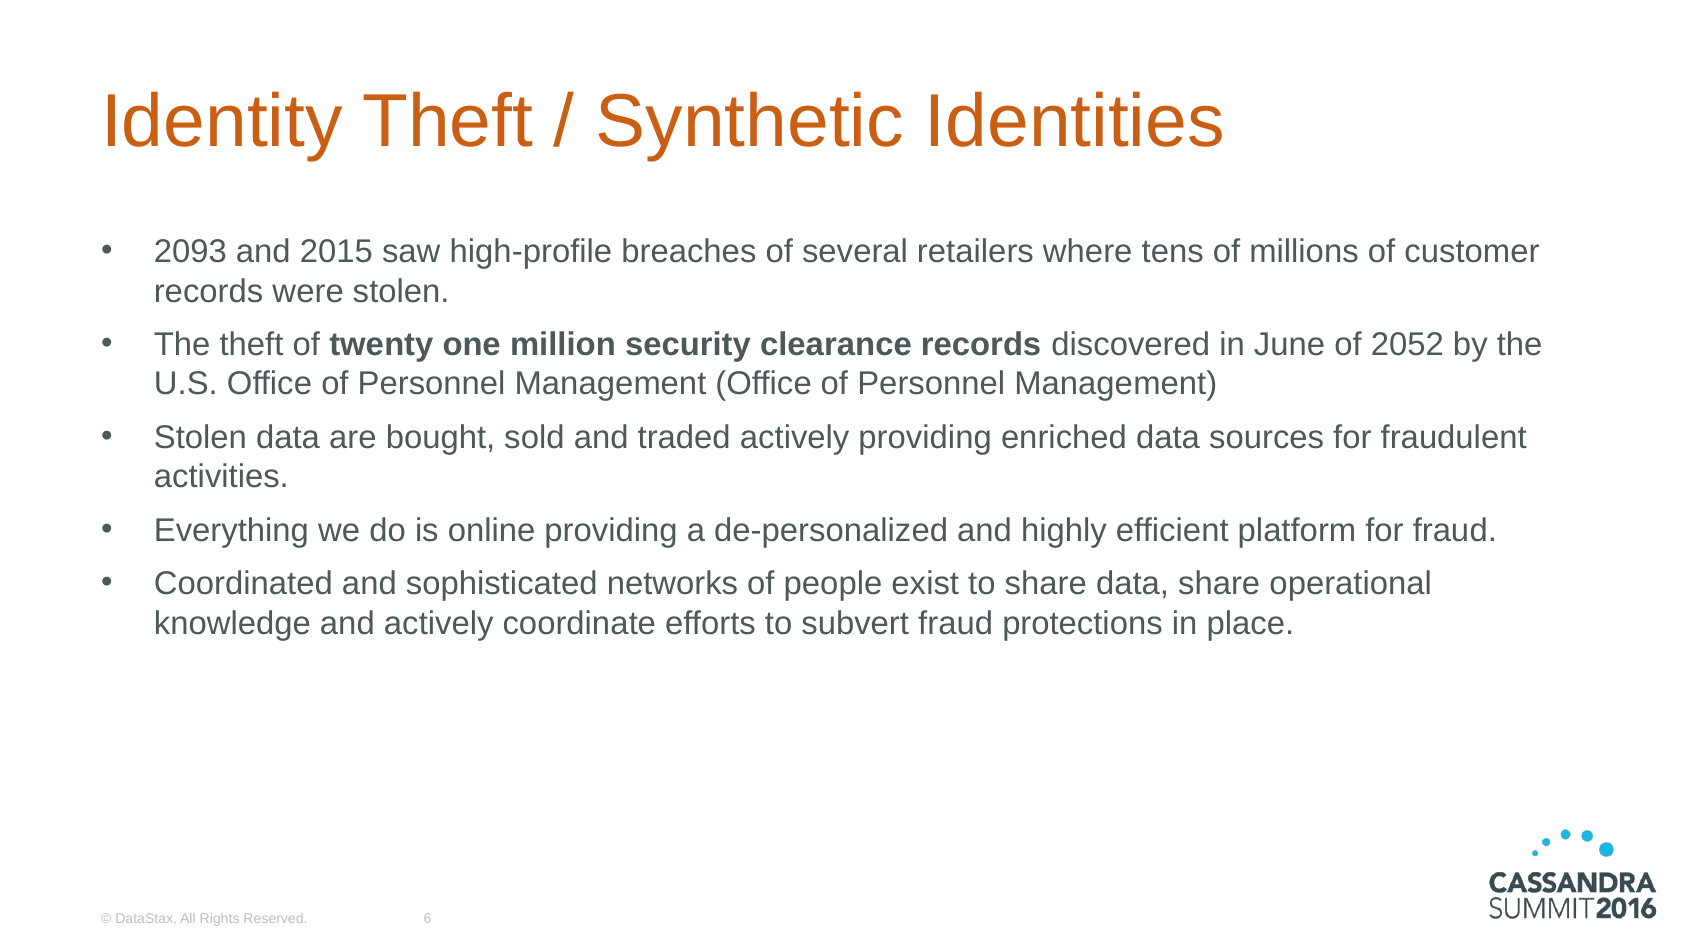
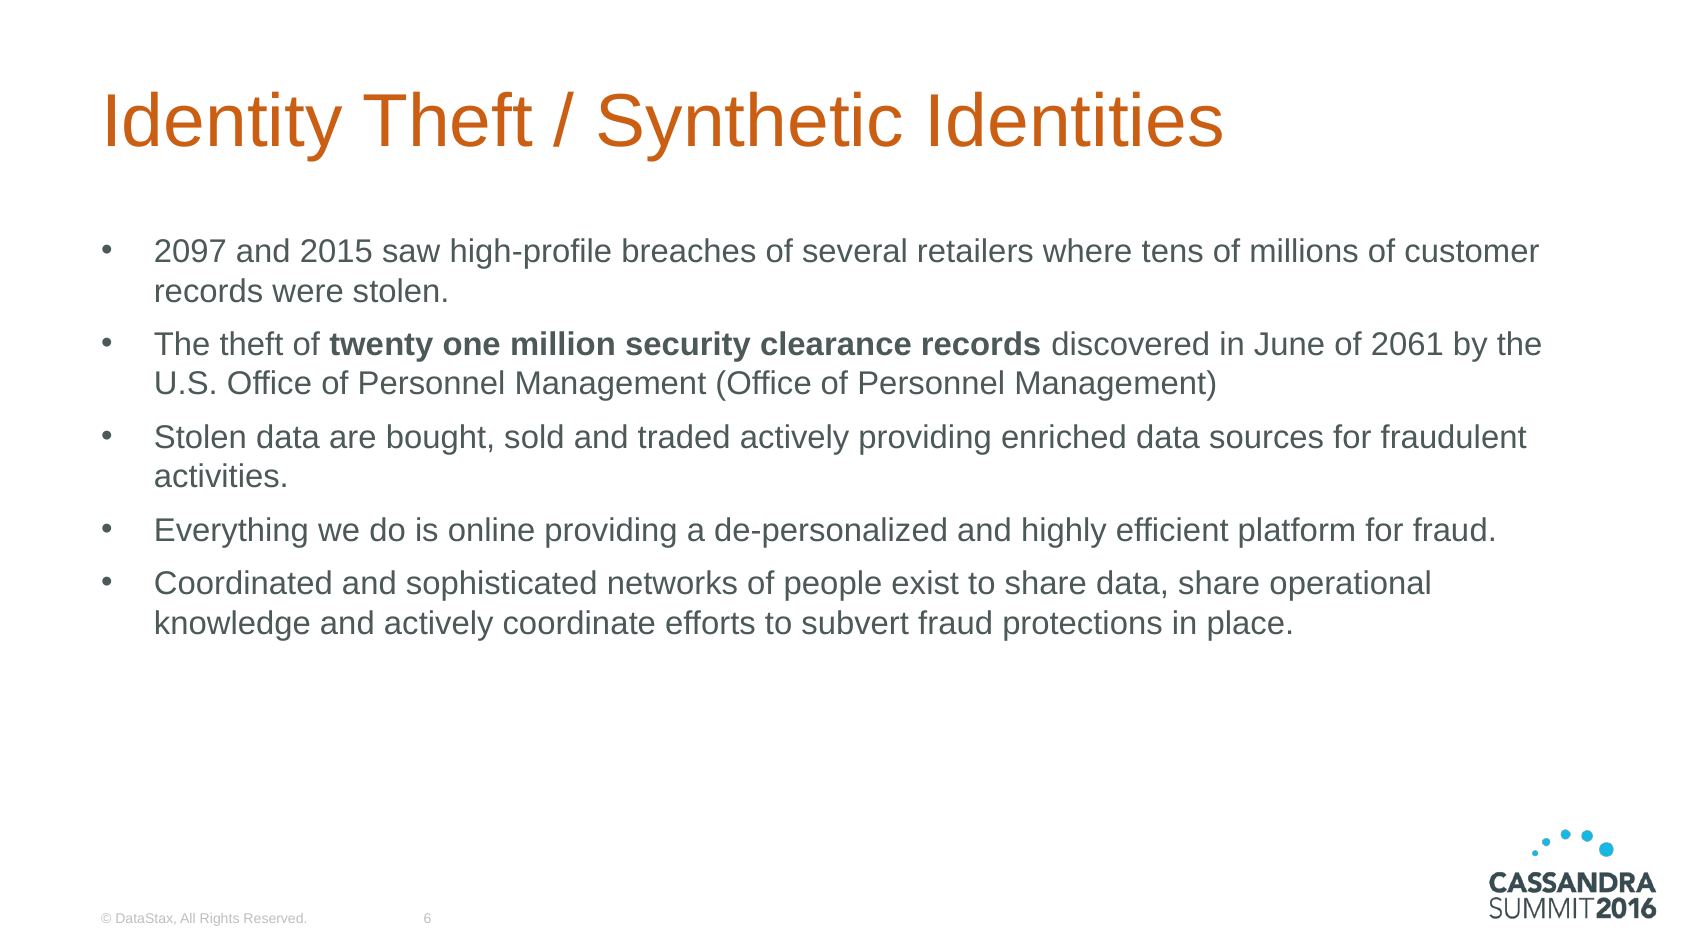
2093: 2093 -> 2097 (190, 252)
2052: 2052 -> 2061 (1407, 345)
